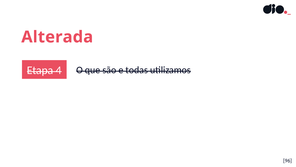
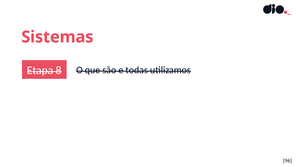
Alterada: Alterada -> Sistemas (57, 37)
4: 4 -> 8 (59, 70)
